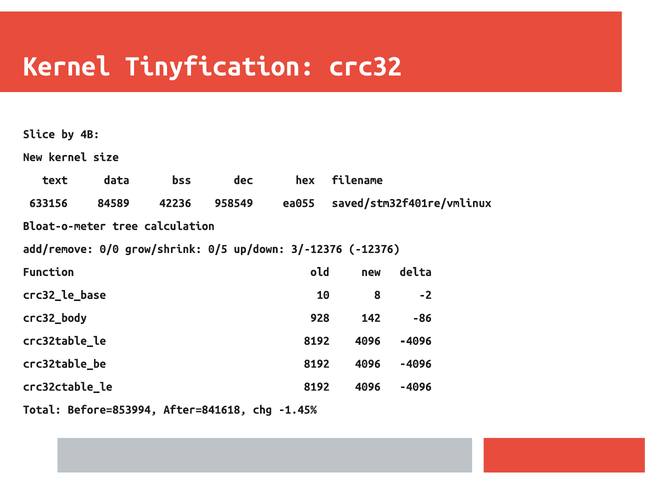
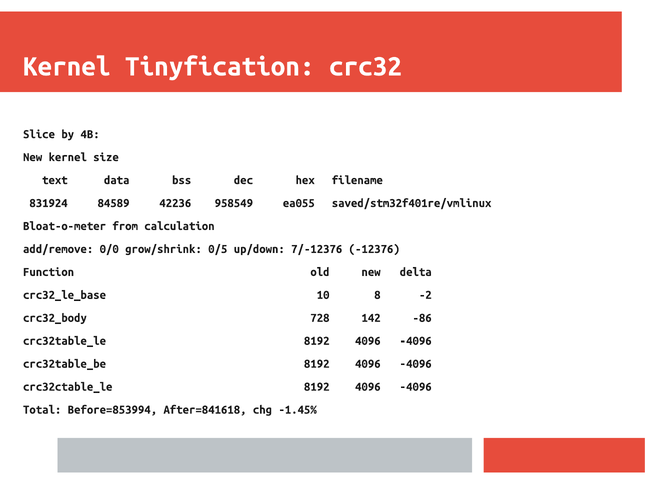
633156: 633156 -> 831924 (48, 203)
tree: tree -> from (125, 226)
3/-12376: 3/-12376 -> 7/-12376 (317, 249)
928: 928 -> 728 (320, 318)
